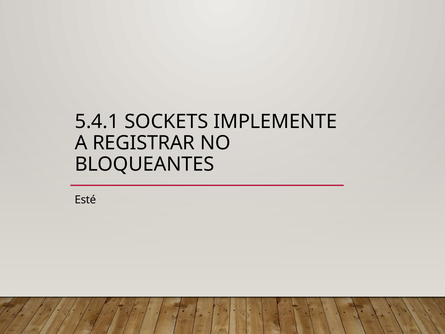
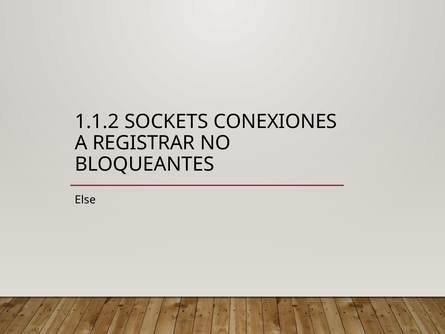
5.4.1: 5.4.1 -> 1.1.2 (97, 122)
IMPLEMENTE: IMPLEMENTE -> CONEXIONES (275, 122)
Esté: Esté -> Else (85, 200)
